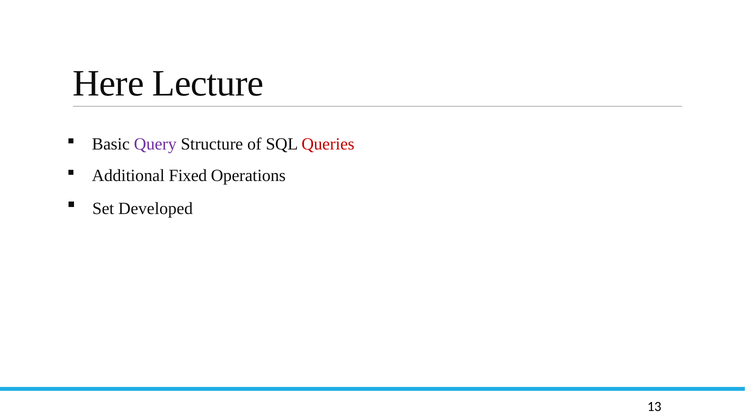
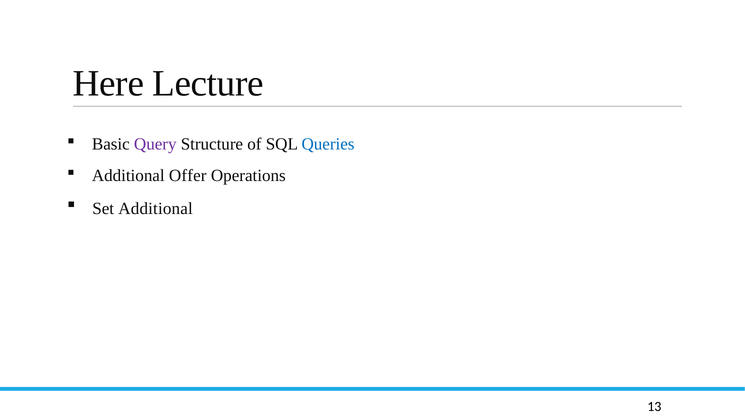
Queries colour: red -> blue (328, 144)
Fixed: Fixed -> Offer (188, 176)
Set Developed: Developed -> Additional (156, 209)
